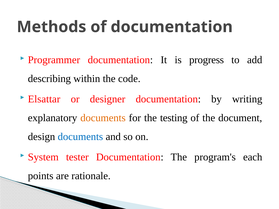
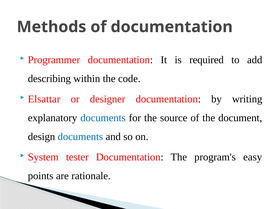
progress: progress -> required (207, 60)
documents colour: orange -> blue (103, 118)
testing: testing -> source (174, 118)
each: each -> easy (253, 157)
